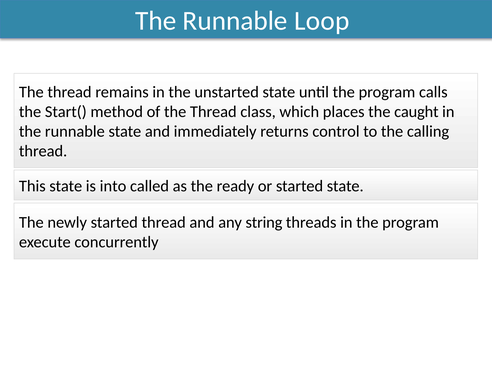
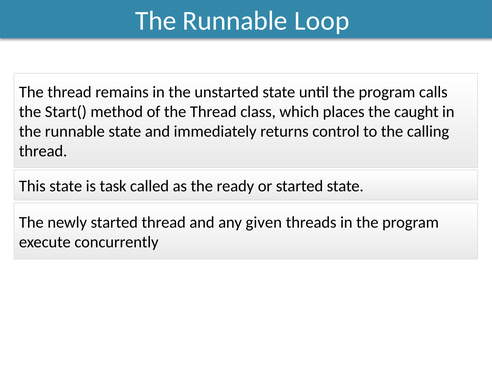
into: into -> task (113, 186)
string: string -> given (264, 222)
